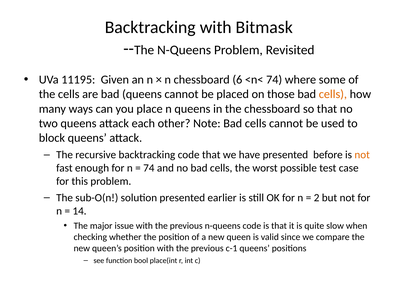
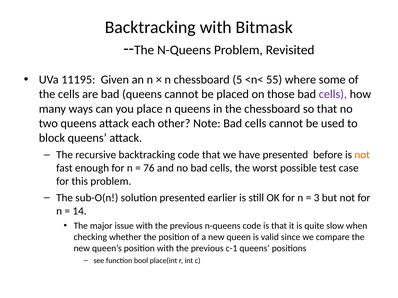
6: 6 -> 5 (237, 80)
<n< 74: 74 -> 55 (274, 80)
cells colour: orange -> purple (333, 94)
74: 74 -> 76 (149, 168)
2: 2 -> 3 (317, 198)
